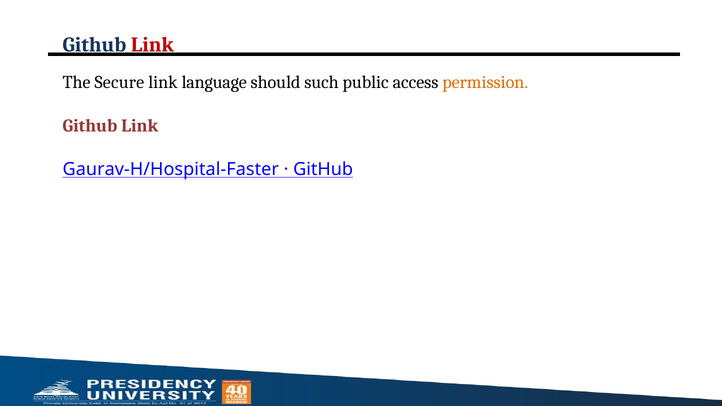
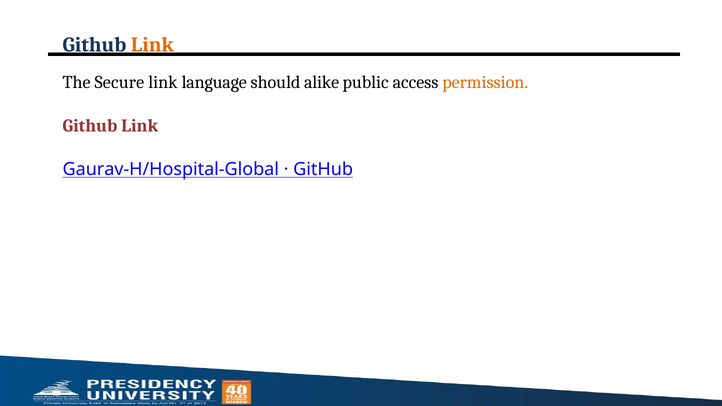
Link colour: red -> orange (152, 45)
such: such -> alike (322, 82)
Gaurav-H/Hospital-Faster: Gaurav-H/Hospital-Faster -> Gaurav-H/Hospital-Global (171, 169)
